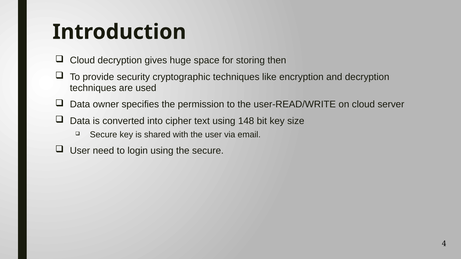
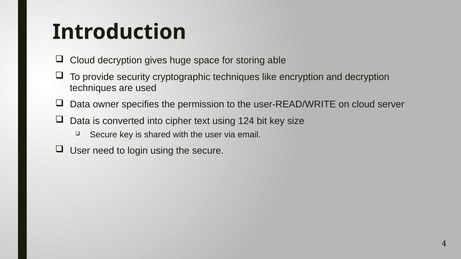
then: then -> able (277, 61)
148: 148 -> 124 (246, 121)
